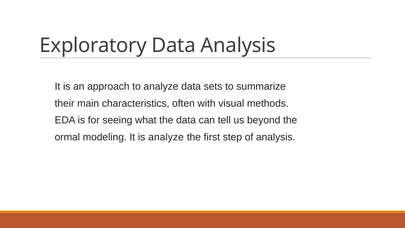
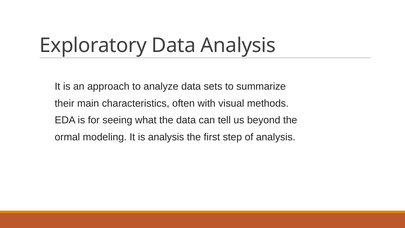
is analyze: analyze -> analysis (166, 137)
